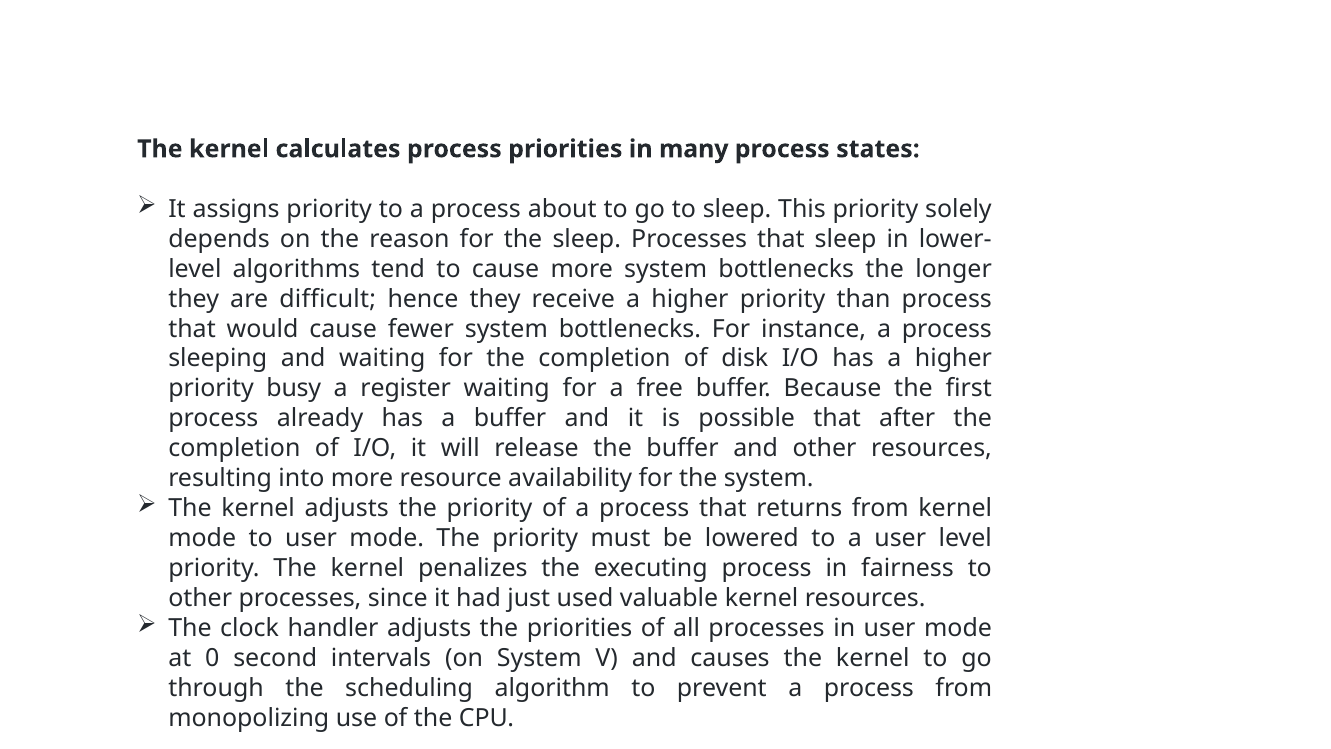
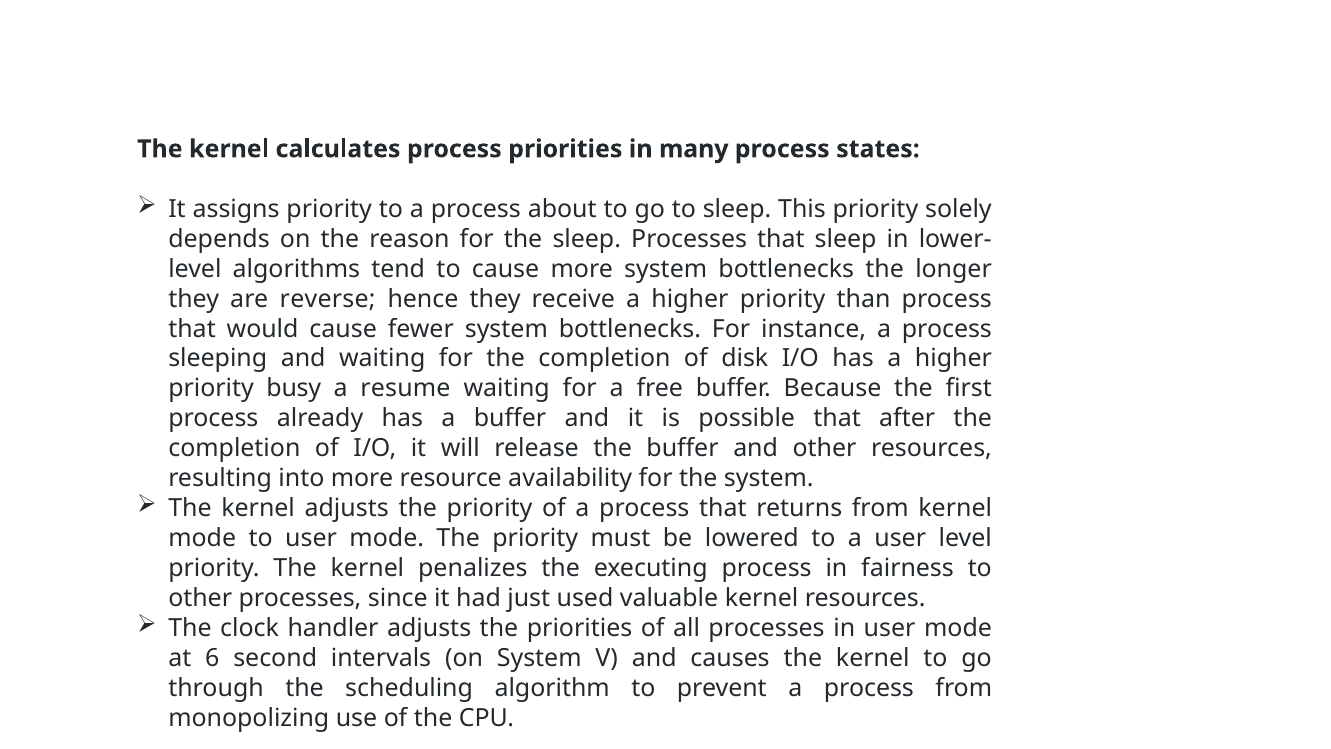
difficult: difficult -> reverse (328, 299)
register: register -> resume (405, 389)
0: 0 -> 6 (212, 658)
